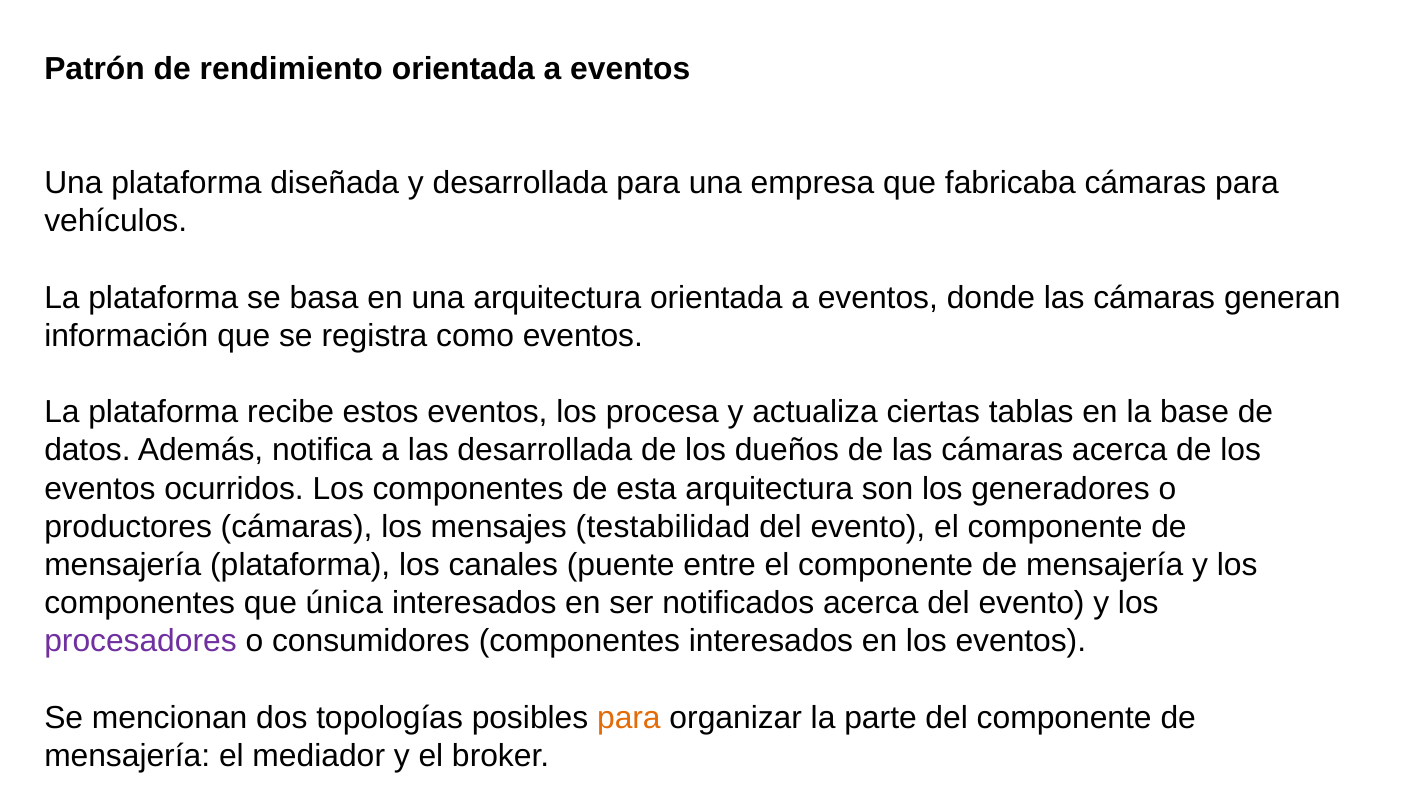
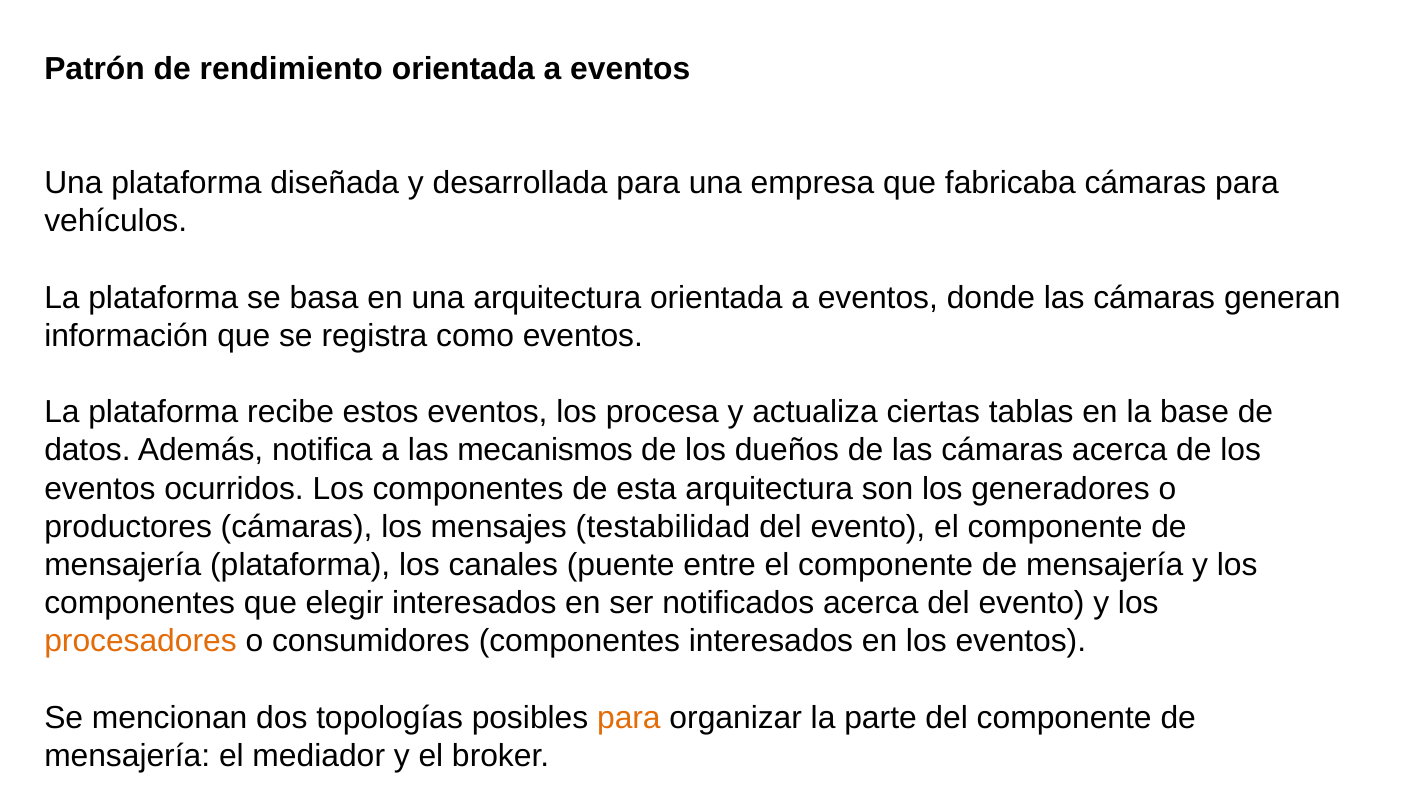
las desarrollada: desarrollada -> mecanismos (545, 450)
única: única -> elegir (345, 603)
procesadores colour: purple -> orange (140, 641)
